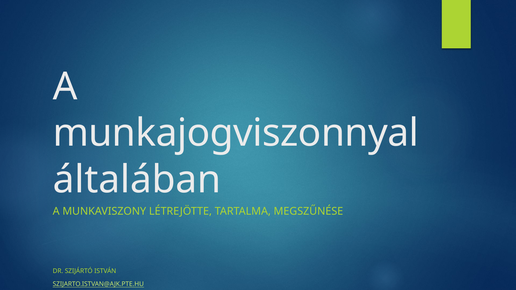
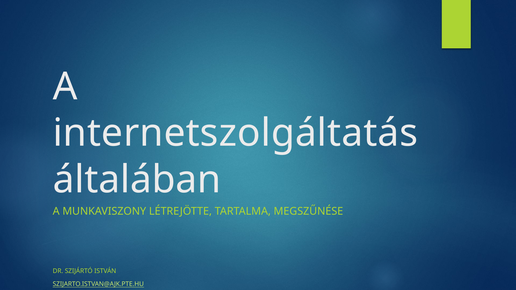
munkajogviszonnyal: munkajogviszonnyal -> internetszolgáltatás (235, 133)
